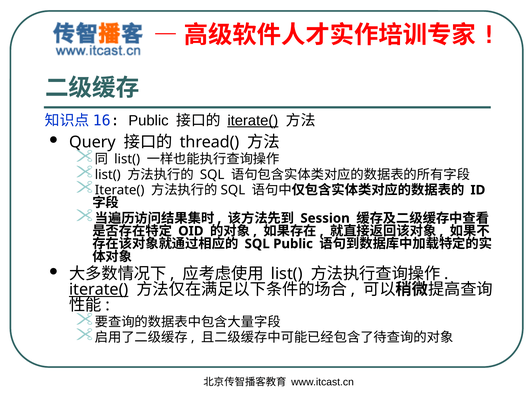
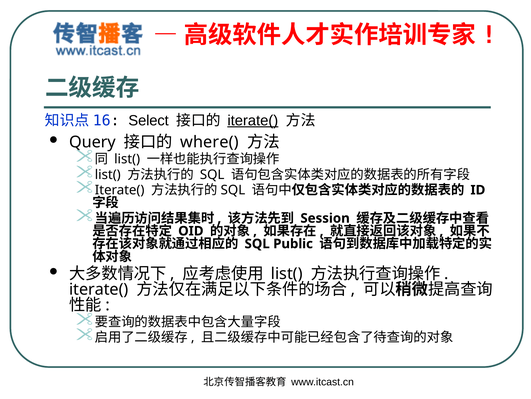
Public: Public -> Select (149, 120)
thread(: thread( -> where( (209, 142)
iterate( underline: present -> none (99, 289)
